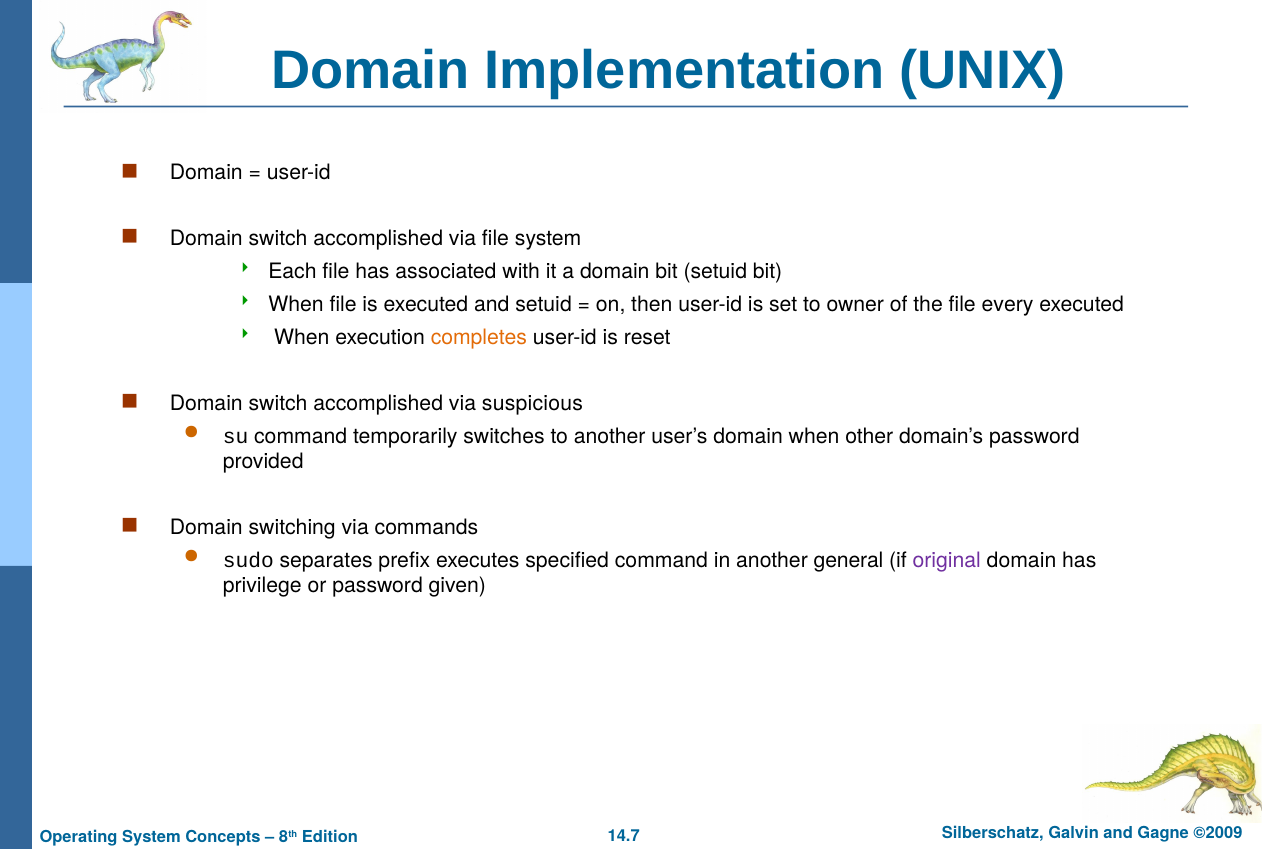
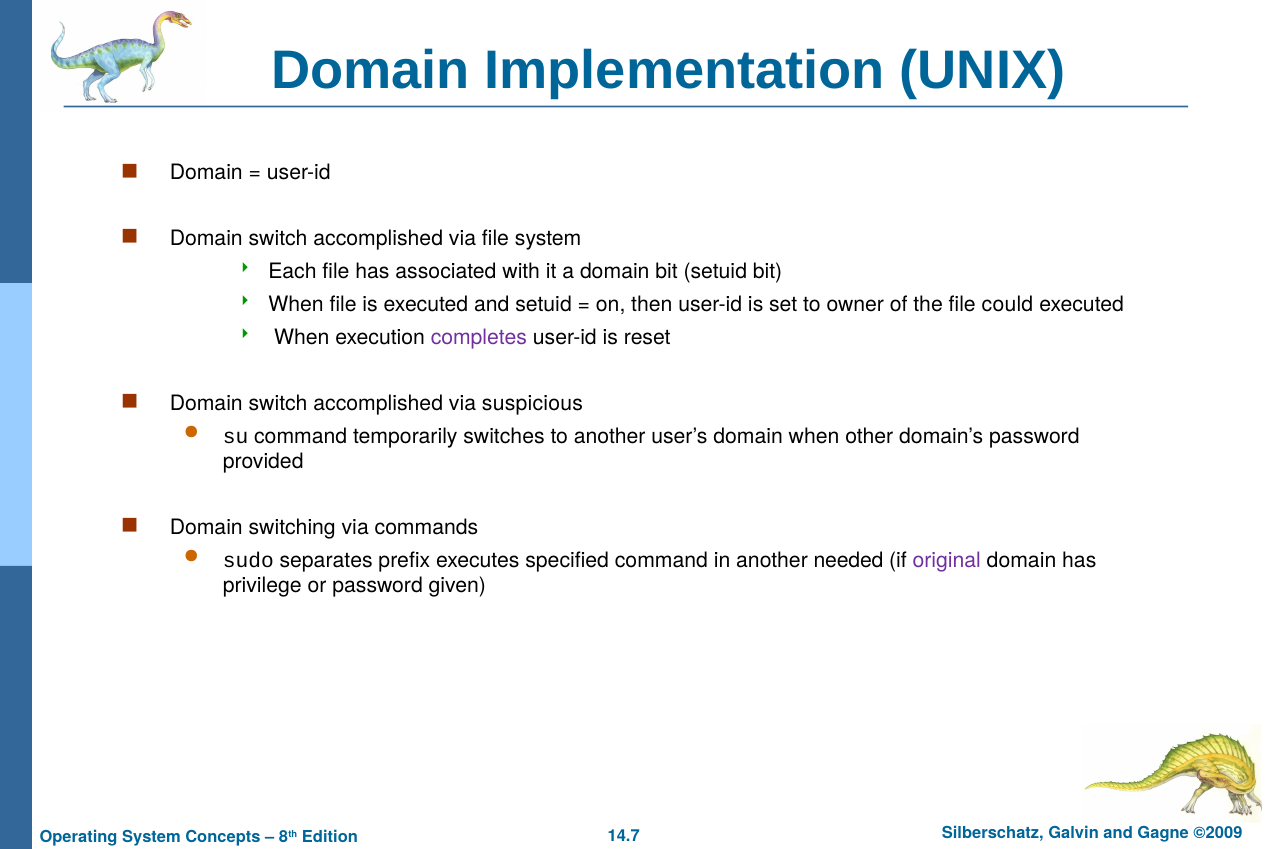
every: every -> could (1007, 304)
completes colour: orange -> purple (479, 337)
general: general -> needed (849, 560)
